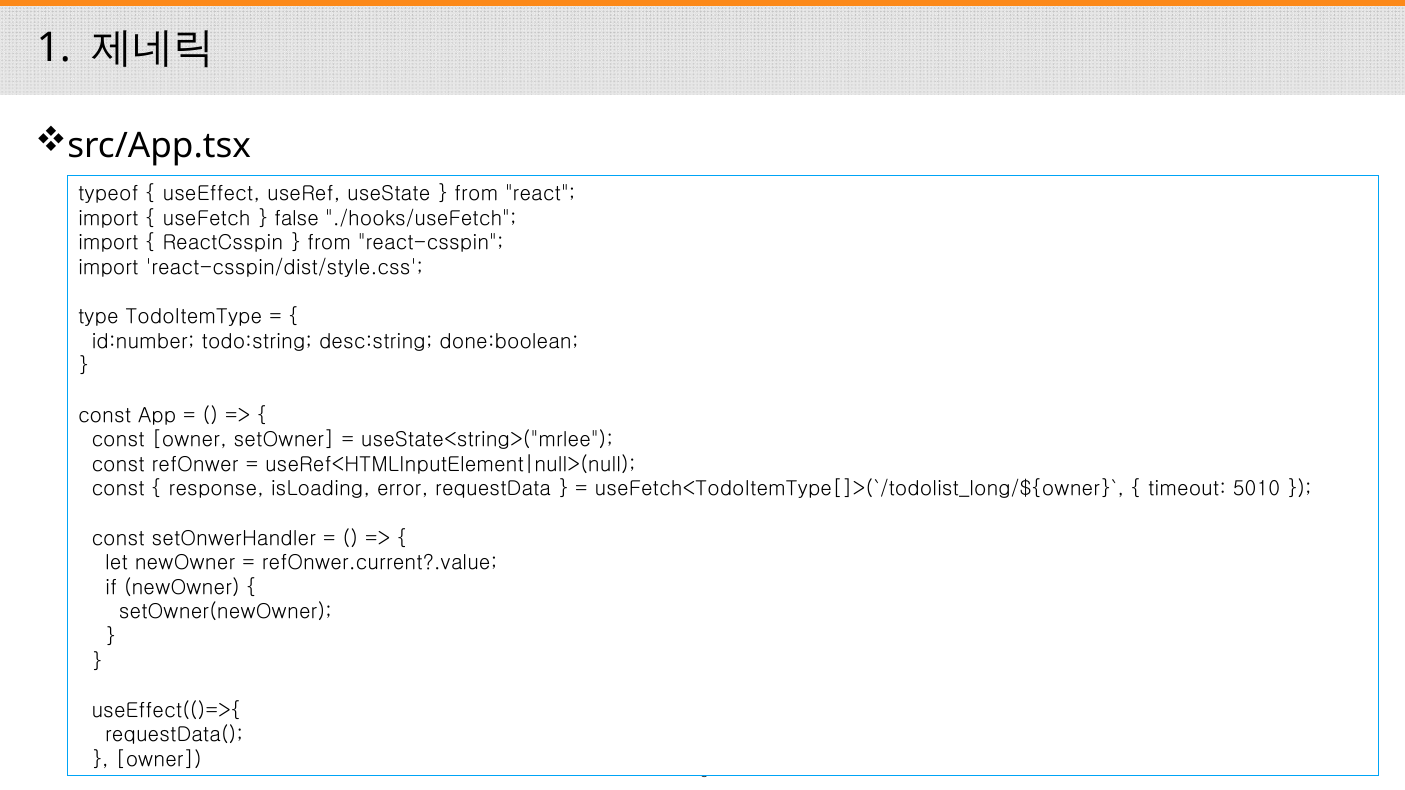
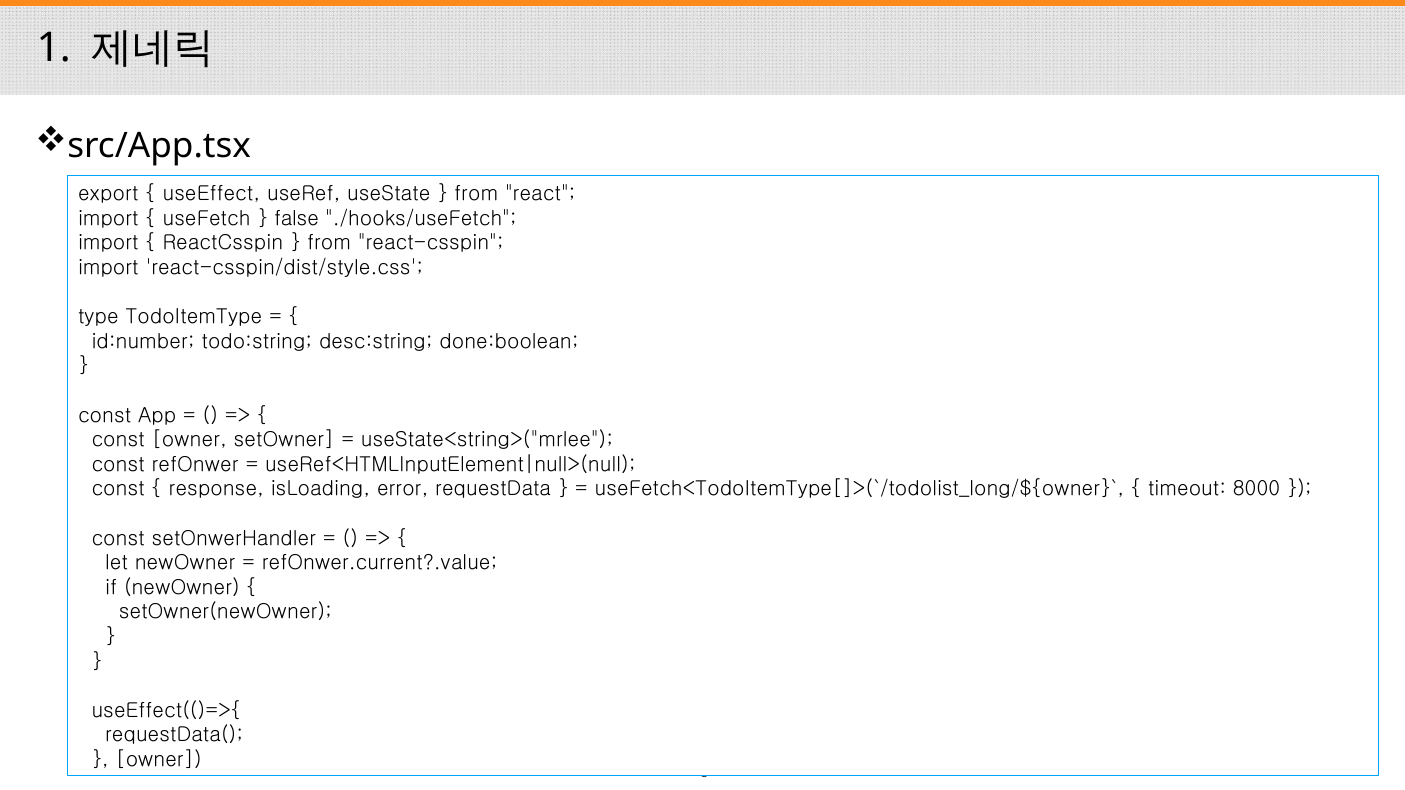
typeof: typeof -> export (108, 194)
5010: 5010 -> 8000 (1257, 489)
